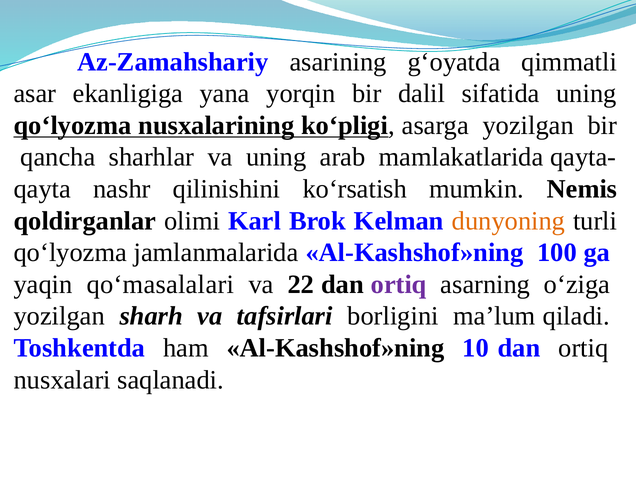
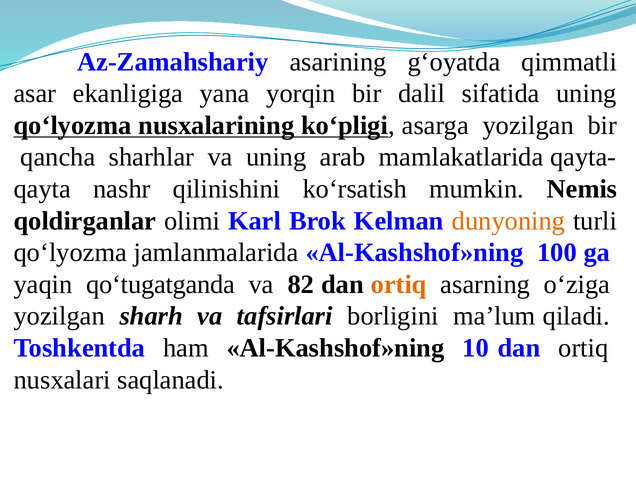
qo‘masalalari: qo‘masalalari -> qo‘tugatganda (161, 284)
22: 22 -> 82 (301, 284)
ortiq colour: purple -> orange (399, 284)
